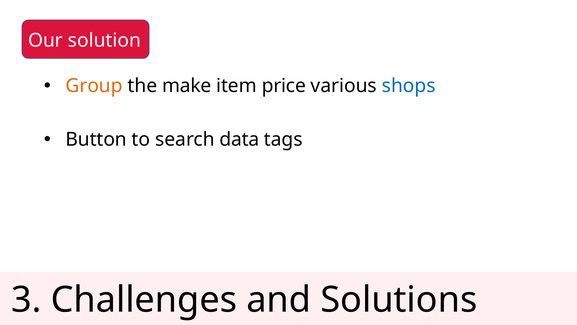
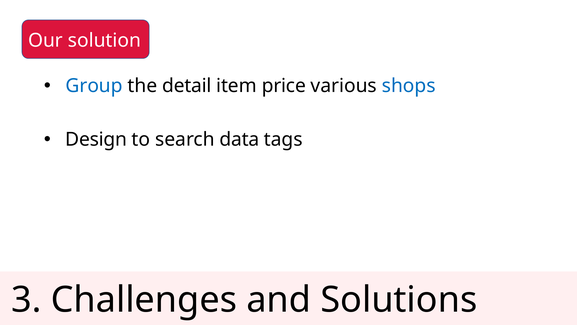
Group colour: orange -> blue (94, 86)
make: make -> detail (187, 86)
Button: Button -> Design (96, 139)
